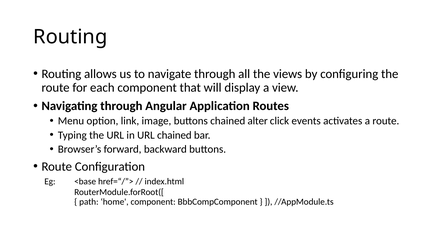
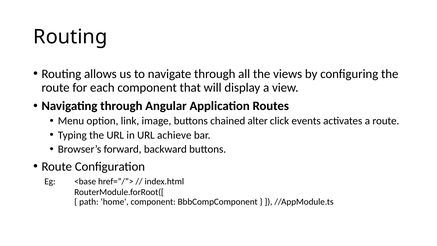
URL chained: chained -> achieve (174, 135)
